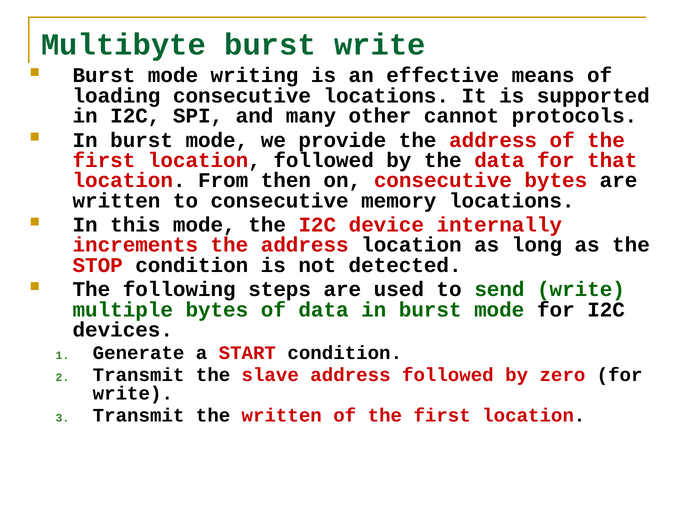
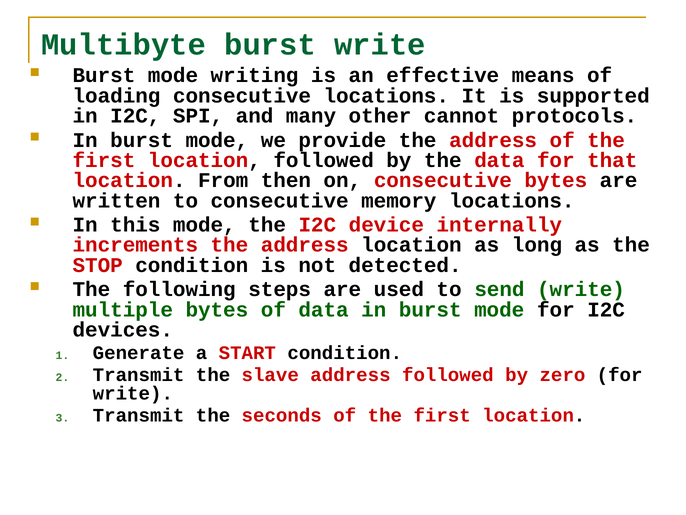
the written: written -> seconds (282, 415)
